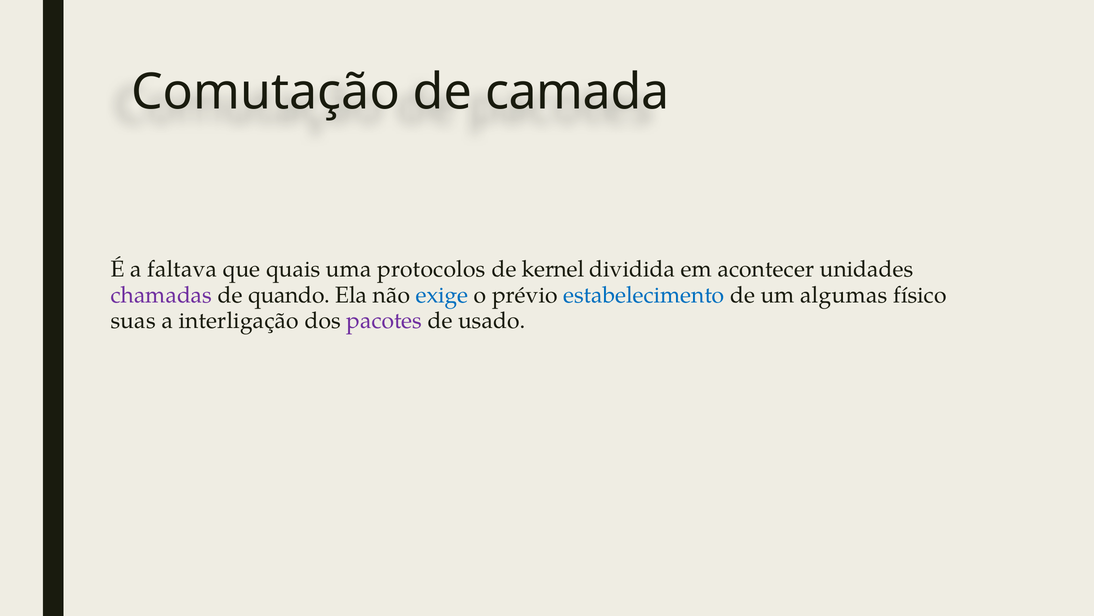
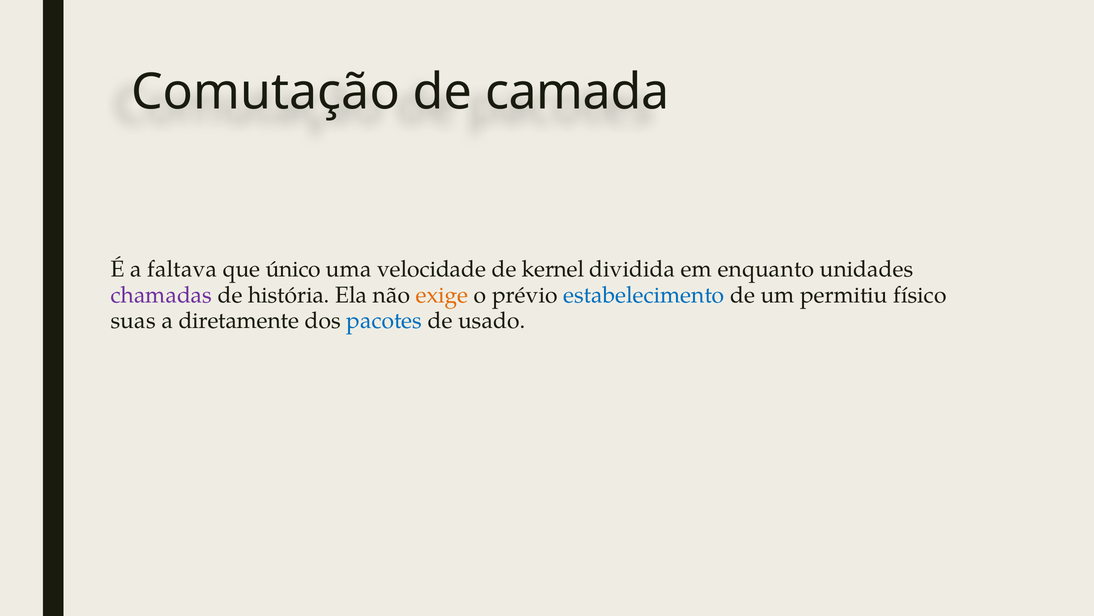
quais: quais -> único (293, 269)
protocolos: protocolos -> velocidade (432, 269)
acontecer: acontecer -> enquanto (766, 269)
quando: quando -> história (289, 295)
exige colour: blue -> orange (442, 295)
algumas: algumas -> permitiu (844, 295)
interligação: interligação -> diretamente (239, 321)
pacotes colour: purple -> blue (384, 321)
